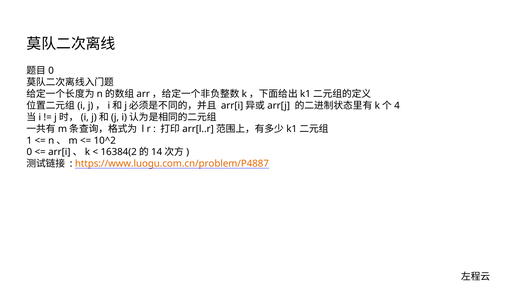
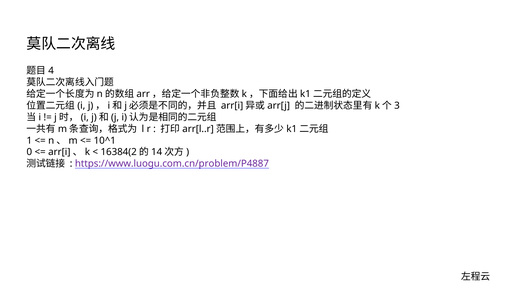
0: 0 -> 4 (51, 71)
4: 4 -> 3 (397, 106)
10^2: 10^2 -> 10^1 (105, 140)
https://www.luogu.com.cn/problem/P4887 colour: orange -> purple (172, 164)
